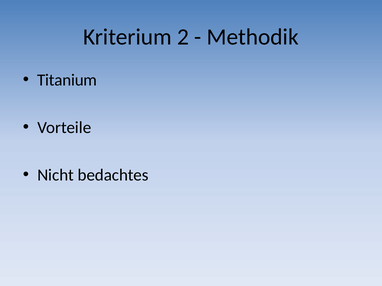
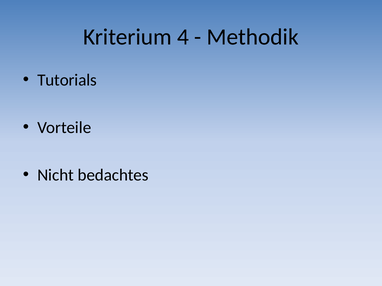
2: 2 -> 4 (183, 37)
Titanium: Titanium -> Tutorials (67, 80)
